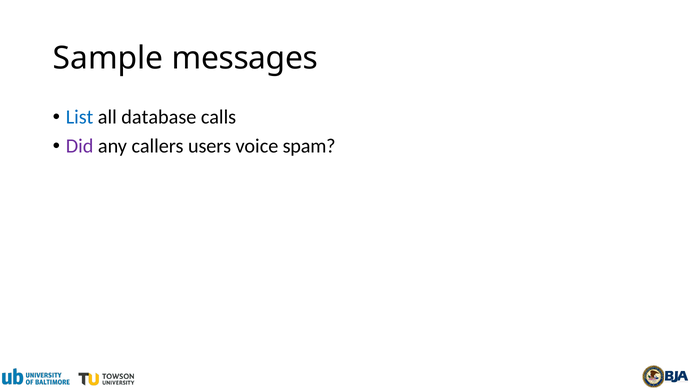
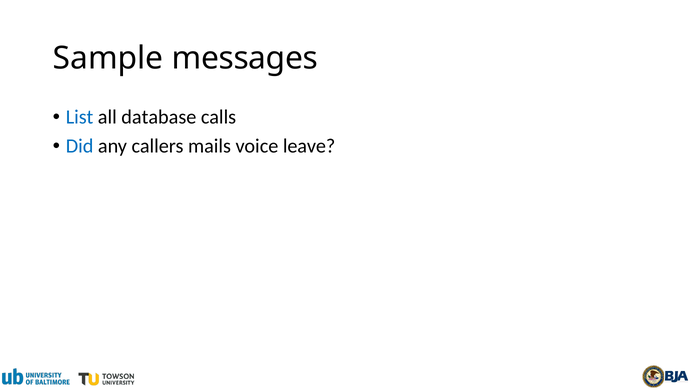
Did colour: purple -> blue (80, 146)
users: users -> mails (209, 146)
spam: spam -> leave (309, 146)
